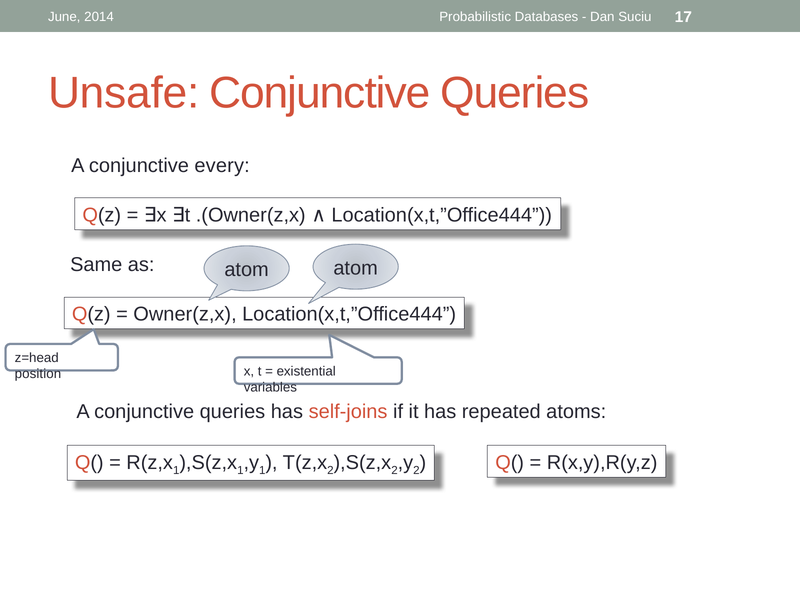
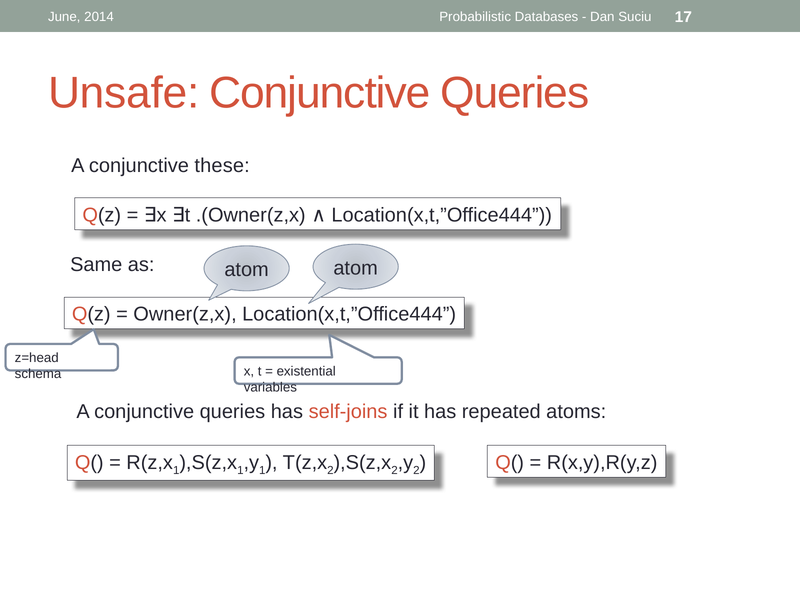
every: every -> these (222, 165)
position: position -> schema (38, 374)
